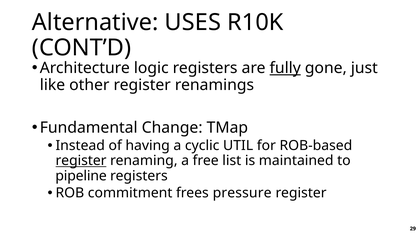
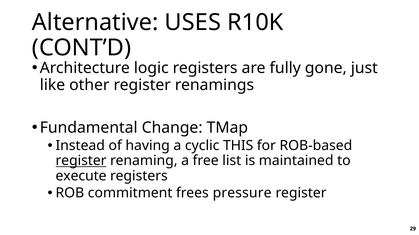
fully underline: present -> none (285, 68)
UTIL: UTIL -> THIS (238, 146)
pipeline: pipeline -> execute (81, 176)
